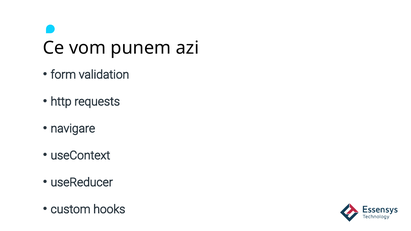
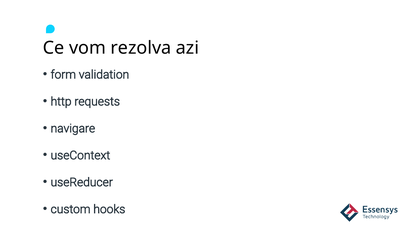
punem: punem -> rezolva (141, 48)
